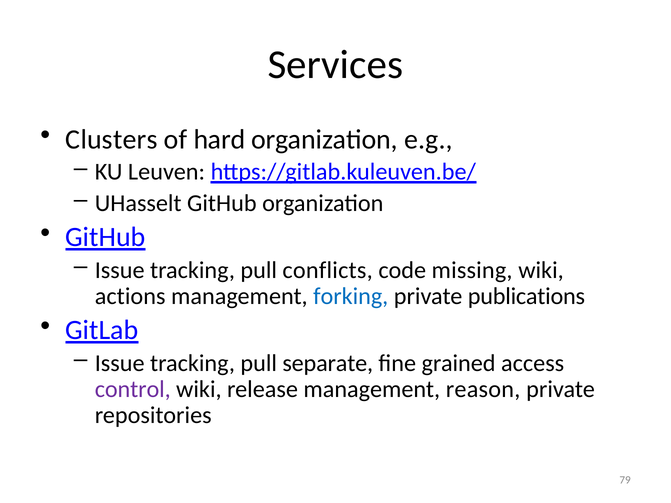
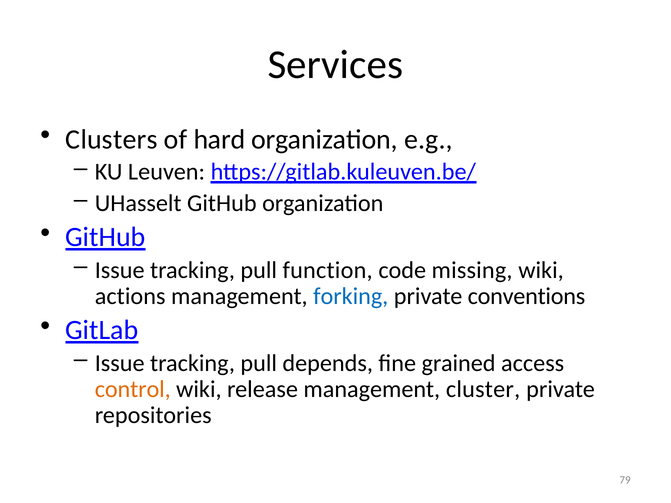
conflicts: conflicts -> function (328, 270)
publications: publications -> conventions (526, 296)
separate: separate -> depends (328, 363)
control colour: purple -> orange (133, 389)
reason: reason -> cluster (483, 389)
